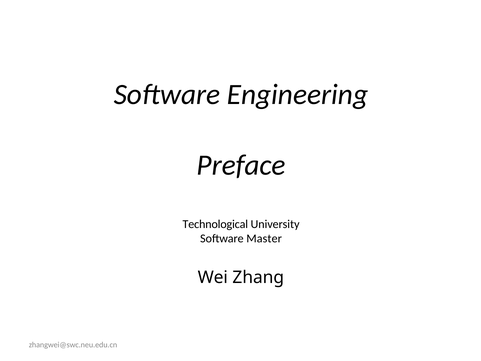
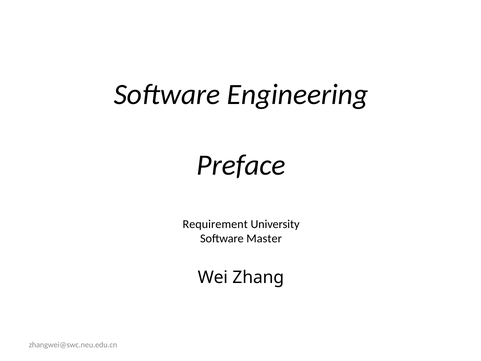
Technological: Technological -> Requirement (215, 224)
